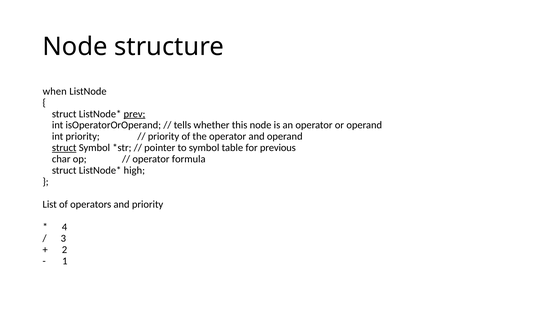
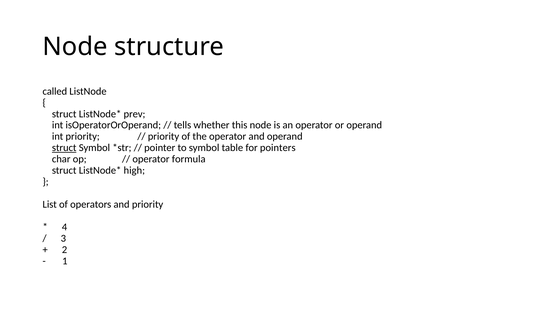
when: when -> called (55, 91)
prev underline: present -> none (134, 114)
previous: previous -> pointers (278, 148)
